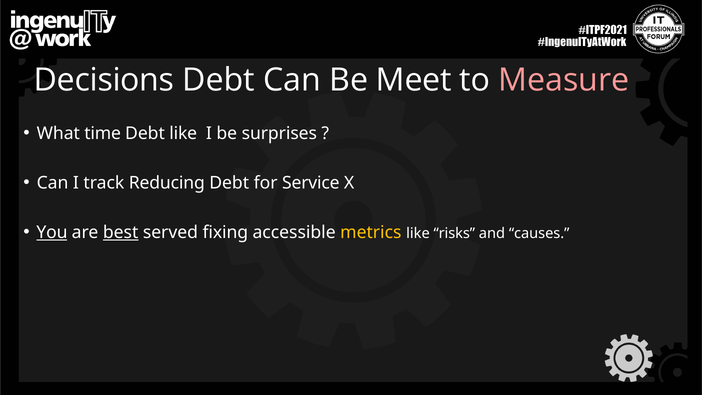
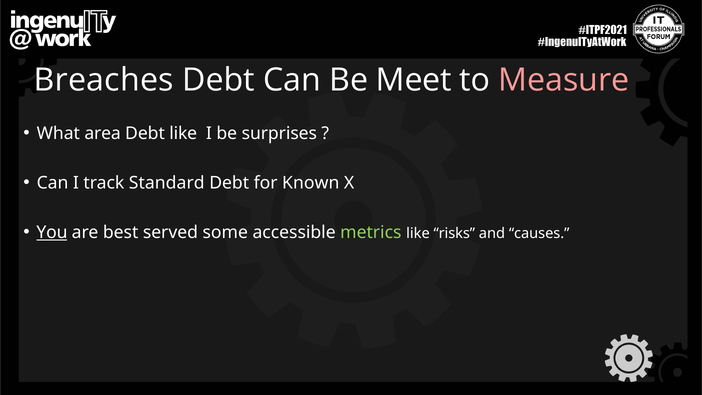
Decisions: Decisions -> Breaches (104, 80)
time: time -> area (103, 133)
Reducing: Reducing -> Standard (167, 183)
Service: Service -> Known (311, 183)
best underline: present -> none (121, 232)
fixing: fixing -> some (225, 232)
metrics colour: yellow -> light green (371, 232)
